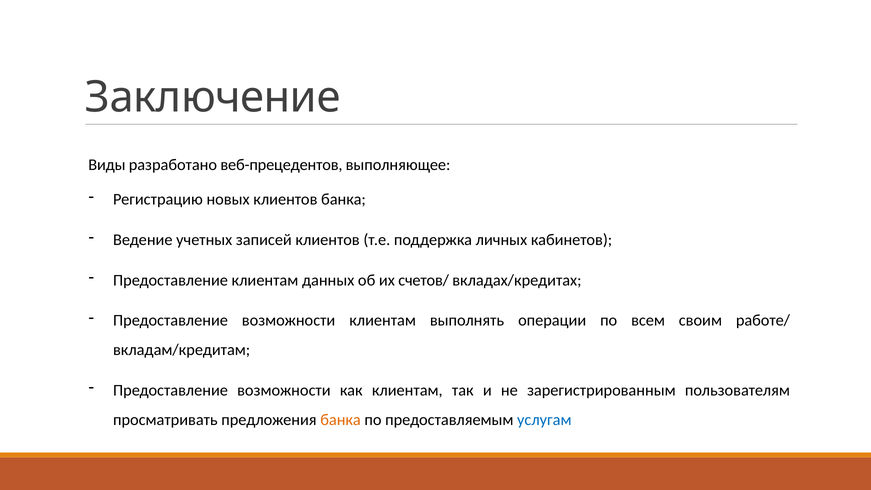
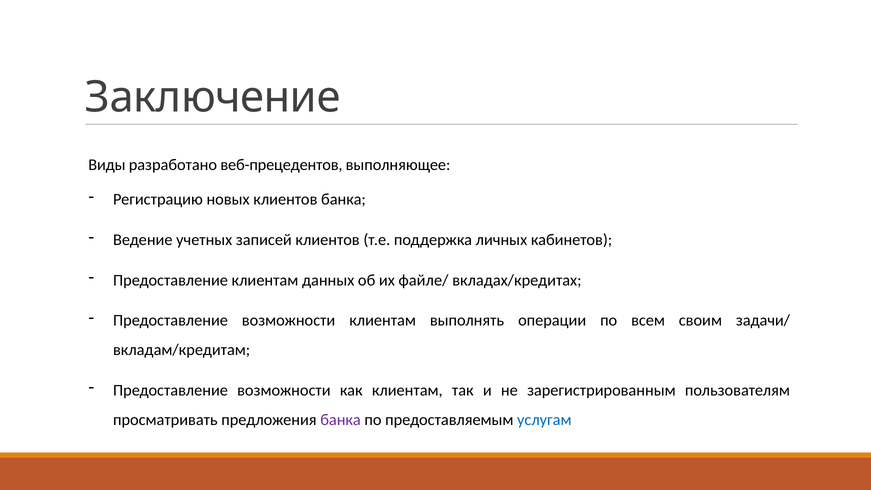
счетов/: счетов/ -> файле/ (424, 280)
работе/: работе/ -> задачи/ (763, 320)
банка colour: orange -> purple (341, 420)
